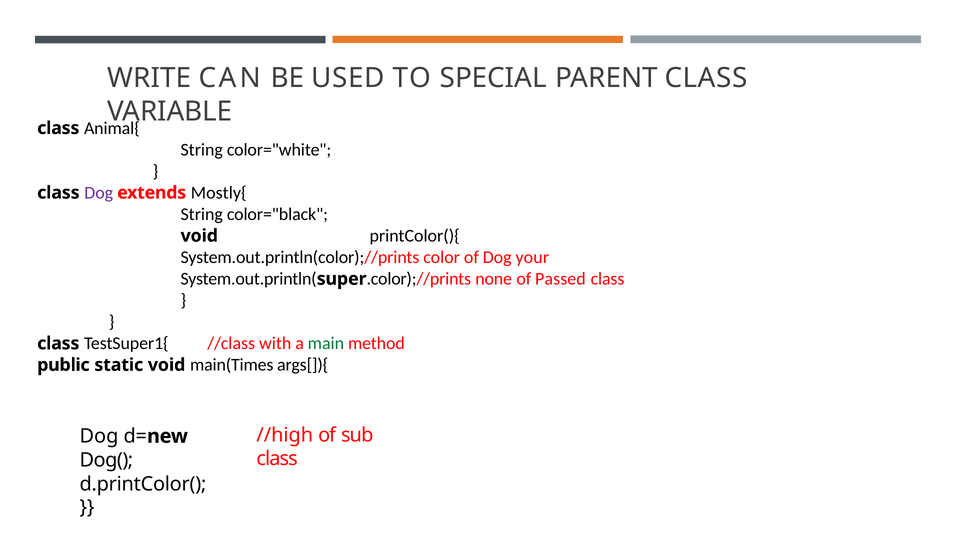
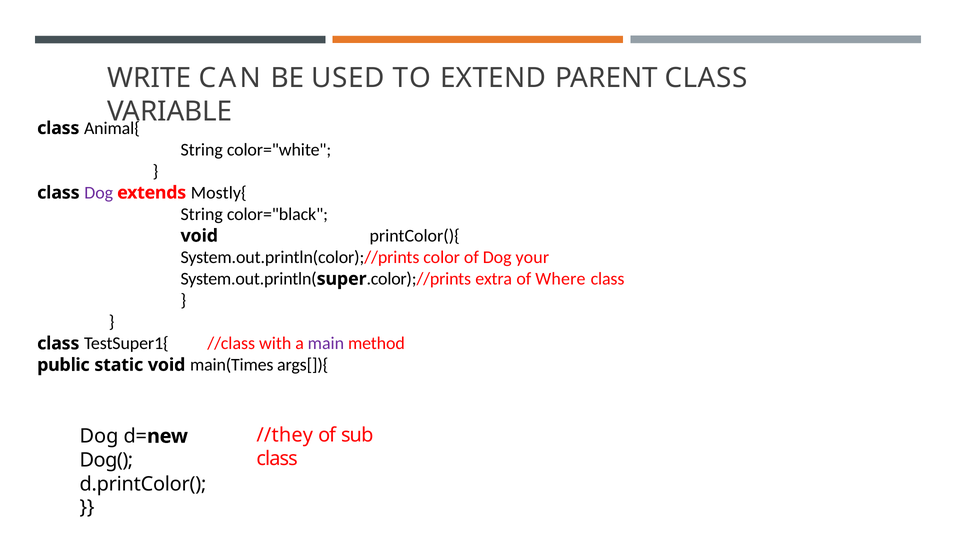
SPECIAL: SPECIAL -> EXTEND (493, 78)
none: none -> extra (494, 279)
Passed: Passed -> Where (560, 279)
main colour: green -> purple (326, 343)
//high: //high -> //they (285, 435)
